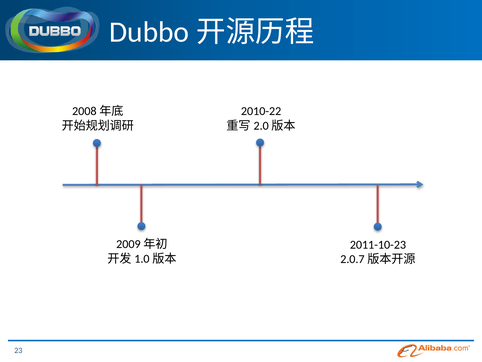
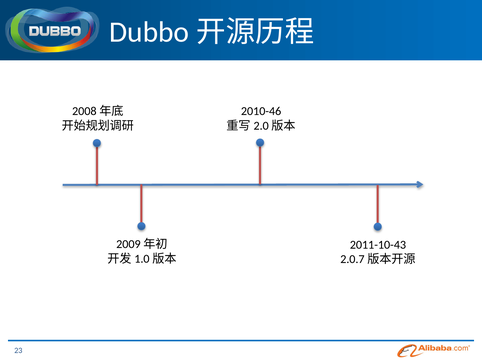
2010-22: 2010-22 -> 2010-46 (261, 111)
2011-10-23: 2011-10-23 -> 2011-10-43 (378, 244)
